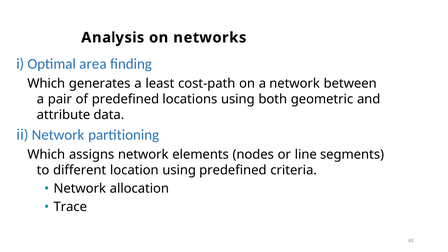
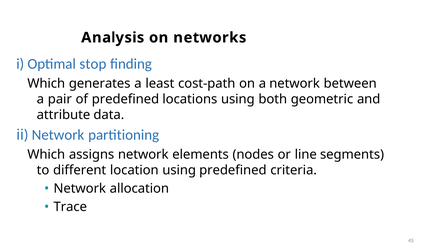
area: area -> stop (93, 64)
